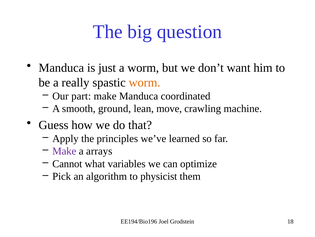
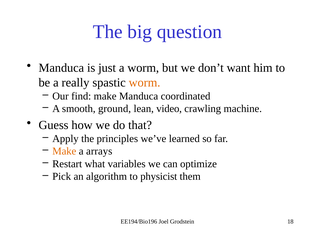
part: part -> find (81, 96)
move: move -> video (169, 108)
Make colour: purple -> orange (64, 151)
Cannot: Cannot -> Restart (67, 163)
